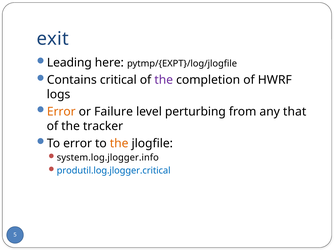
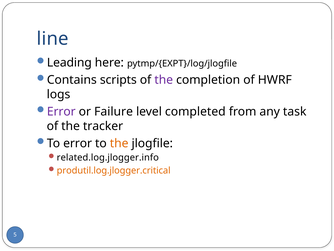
exit: exit -> line (53, 39)
critical: critical -> scripts (118, 80)
Error colour: orange -> purple (61, 111)
perturbing: perturbing -> completed (195, 111)
that: that -> task (295, 111)
system.log.jlogger.info: system.log.jlogger.info -> related.log.jlogger.info (108, 157)
produtil.log.jlogger.critical colour: blue -> orange (114, 170)
